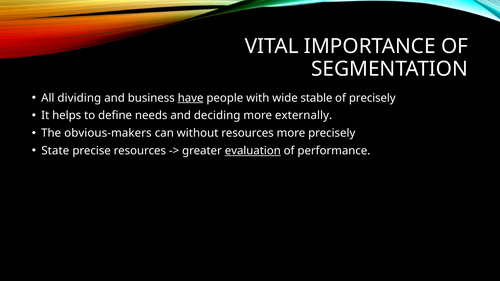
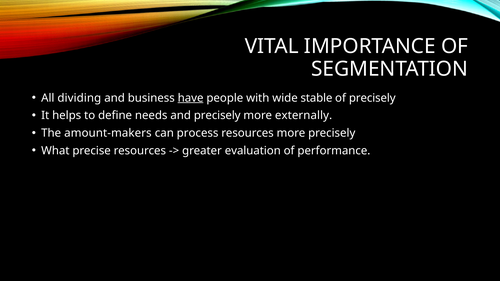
and deciding: deciding -> precisely (217, 116)
obvious-makers: obvious-makers -> amount-makers (108, 133)
without: without -> process (198, 133)
State: State -> What (55, 151)
evaluation underline: present -> none (253, 151)
